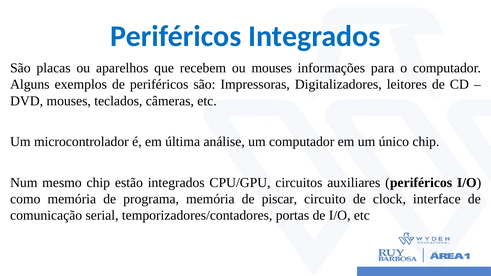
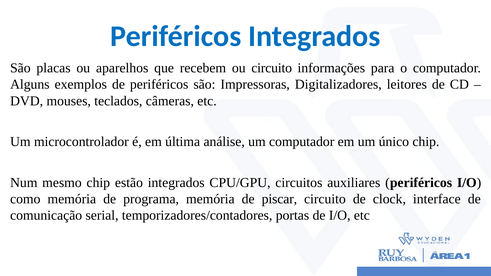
ou mouses: mouses -> circuito (272, 68)
